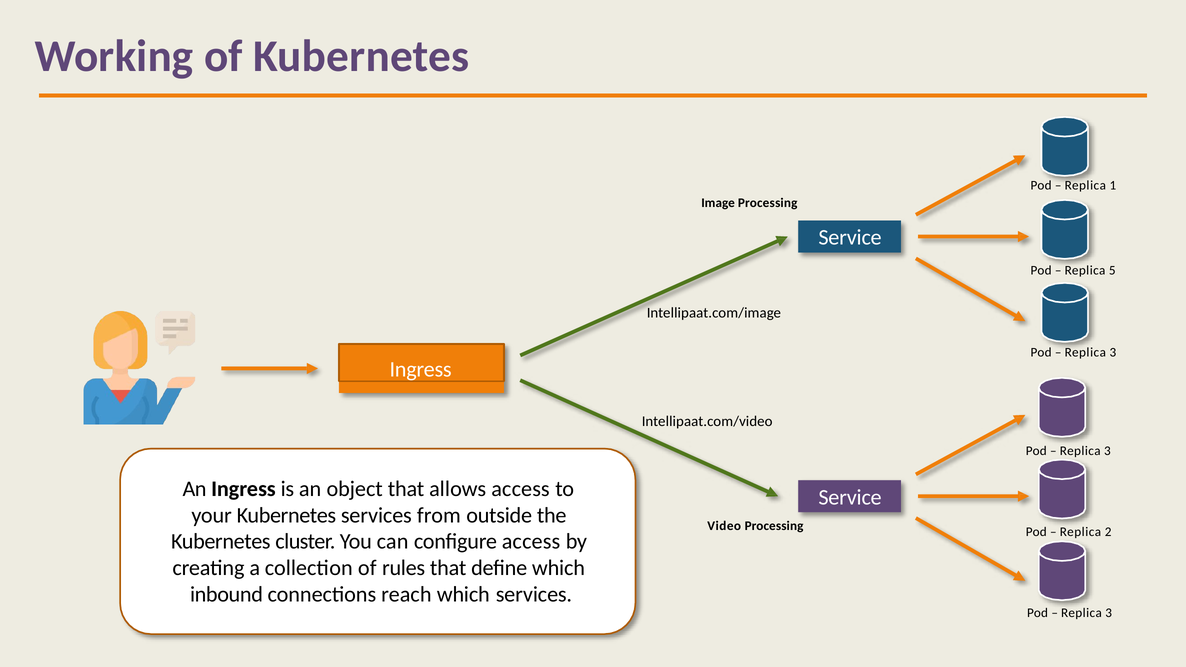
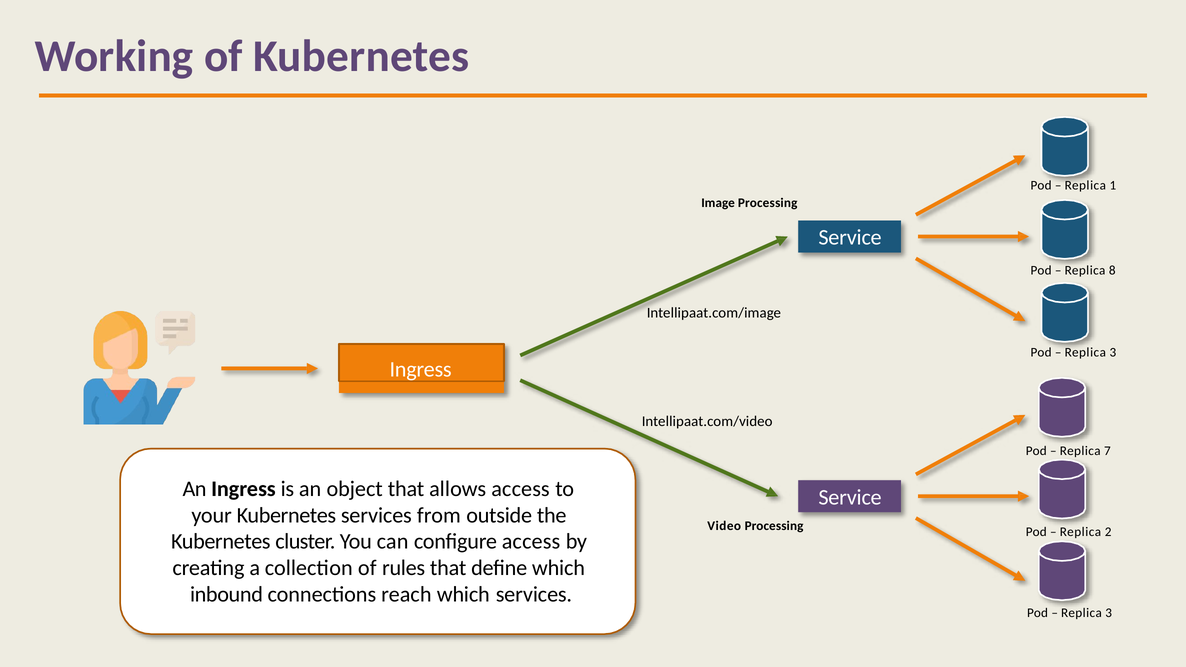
5: 5 -> 8 (1112, 271)
3: 3 -> 7 (1107, 451)
